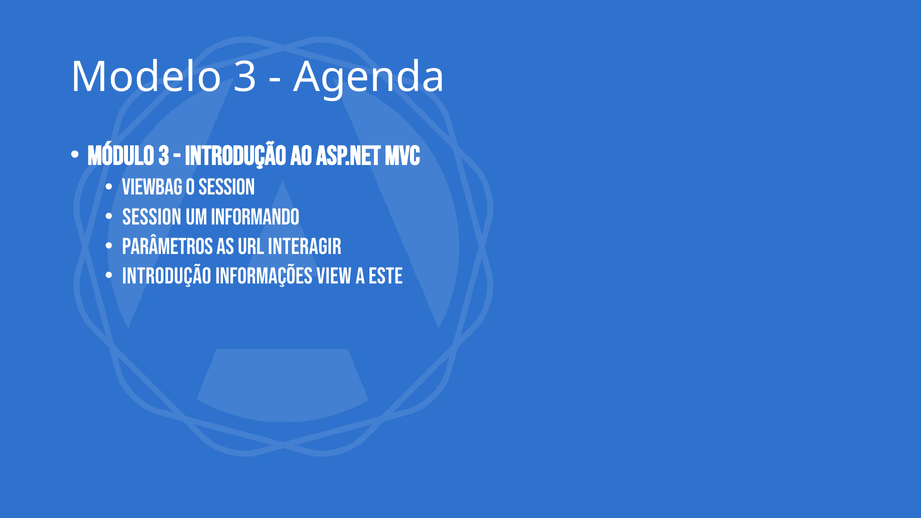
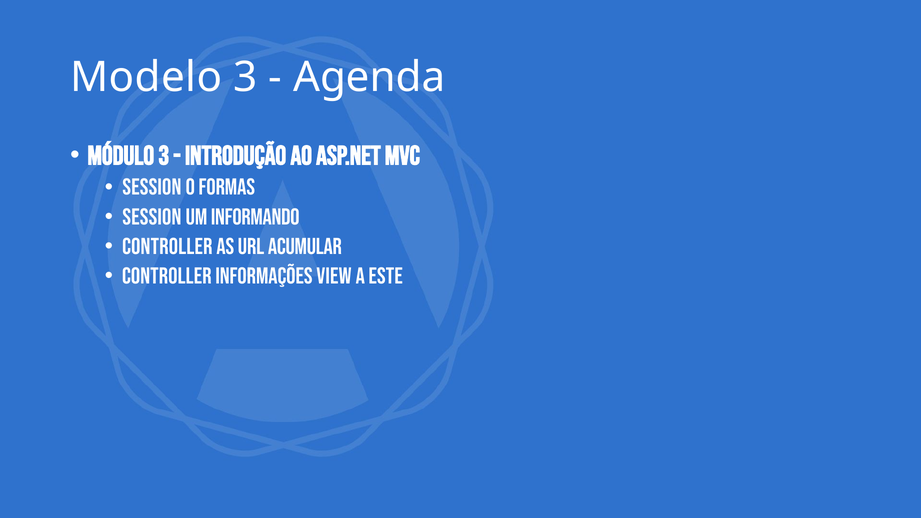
Viewbag: Viewbag -> Session (152, 187)
o session: session -> formas (227, 187)
Parâmetros: Parâmetros -> Controller (167, 247)
interagir: interagir -> acumular (305, 247)
Introdução: Introdução -> Controller (167, 276)
